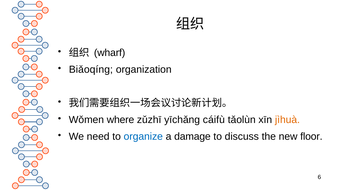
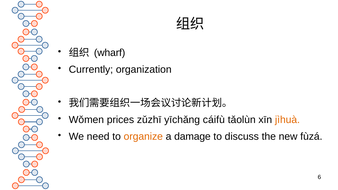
Biǎoqíng: Biǎoqíng -> Currently (91, 69)
where: where -> prices (120, 120)
organize colour: blue -> orange (143, 137)
floor: floor -> fùzá (311, 137)
